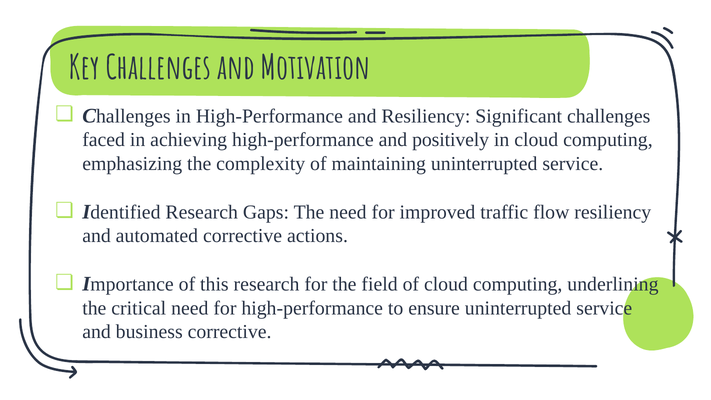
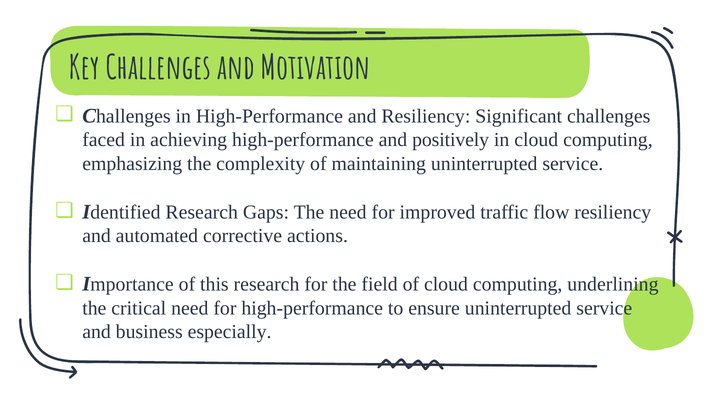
business corrective: corrective -> especially (230, 332)
